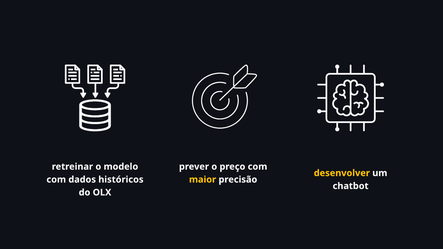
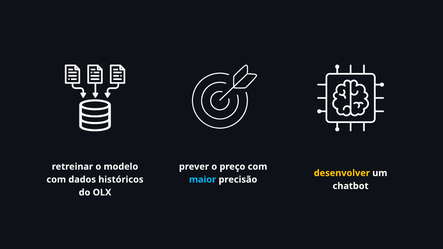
maior colour: yellow -> light blue (203, 180)
